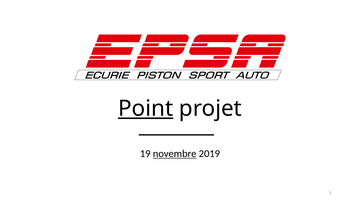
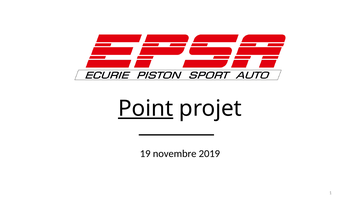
novembre underline: present -> none (175, 154)
